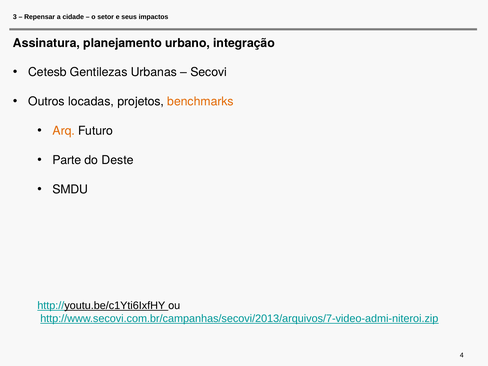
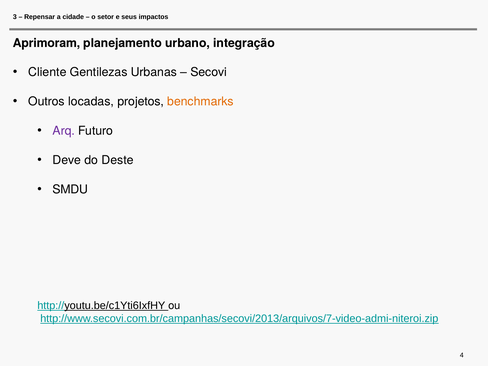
Assinatura: Assinatura -> Aprimoram (47, 43)
Cetesb: Cetesb -> Cliente (47, 72)
Arq colour: orange -> purple (64, 131)
Parte: Parte -> Deve (67, 160)
